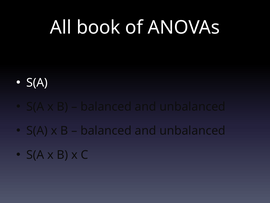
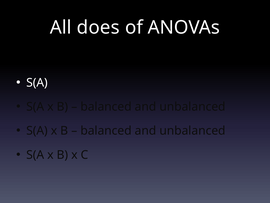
book: book -> does (98, 27)
